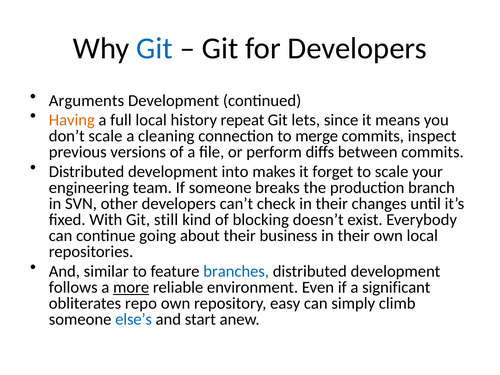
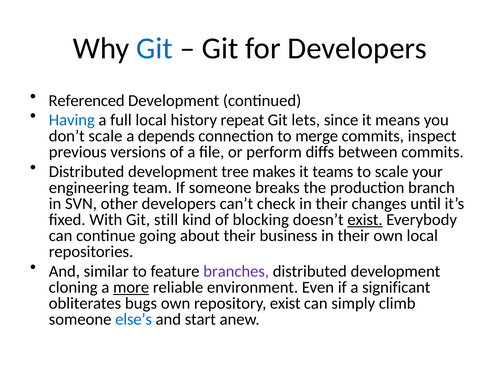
Arguments: Arguments -> Referenced (87, 101)
Having colour: orange -> blue (72, 120)
cleaning: cleaning -> depends (166, 136)
into: into -> tree (235, 172)
forget: forget -> teams (333, 172)
exist underline: none -> present (365, 220)
branches colour: blue -> purple (236, 271)
follows: follows -> cloning (73, 287)
repo: repo -> bugs (141, 303)
repository easy: easy -> exist (285, 303)
